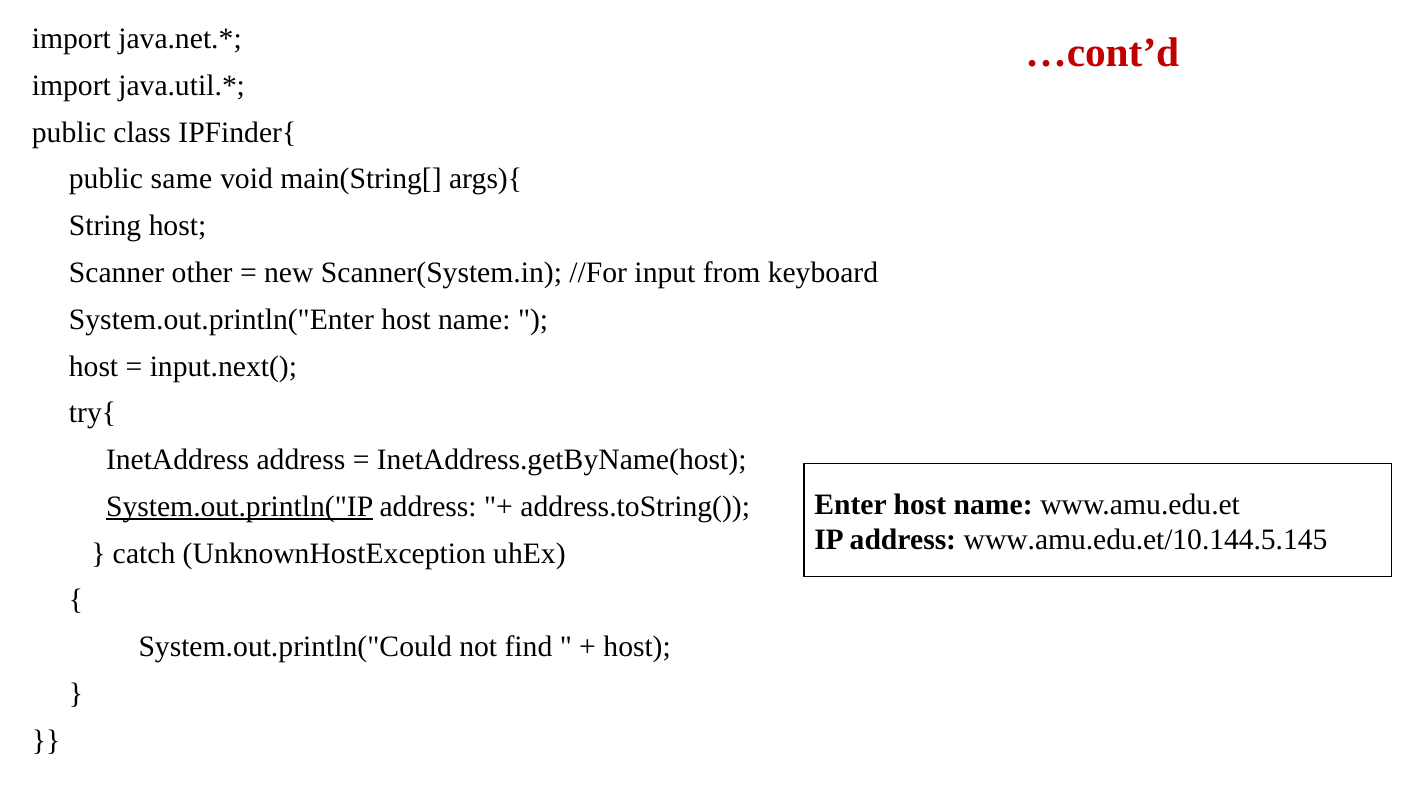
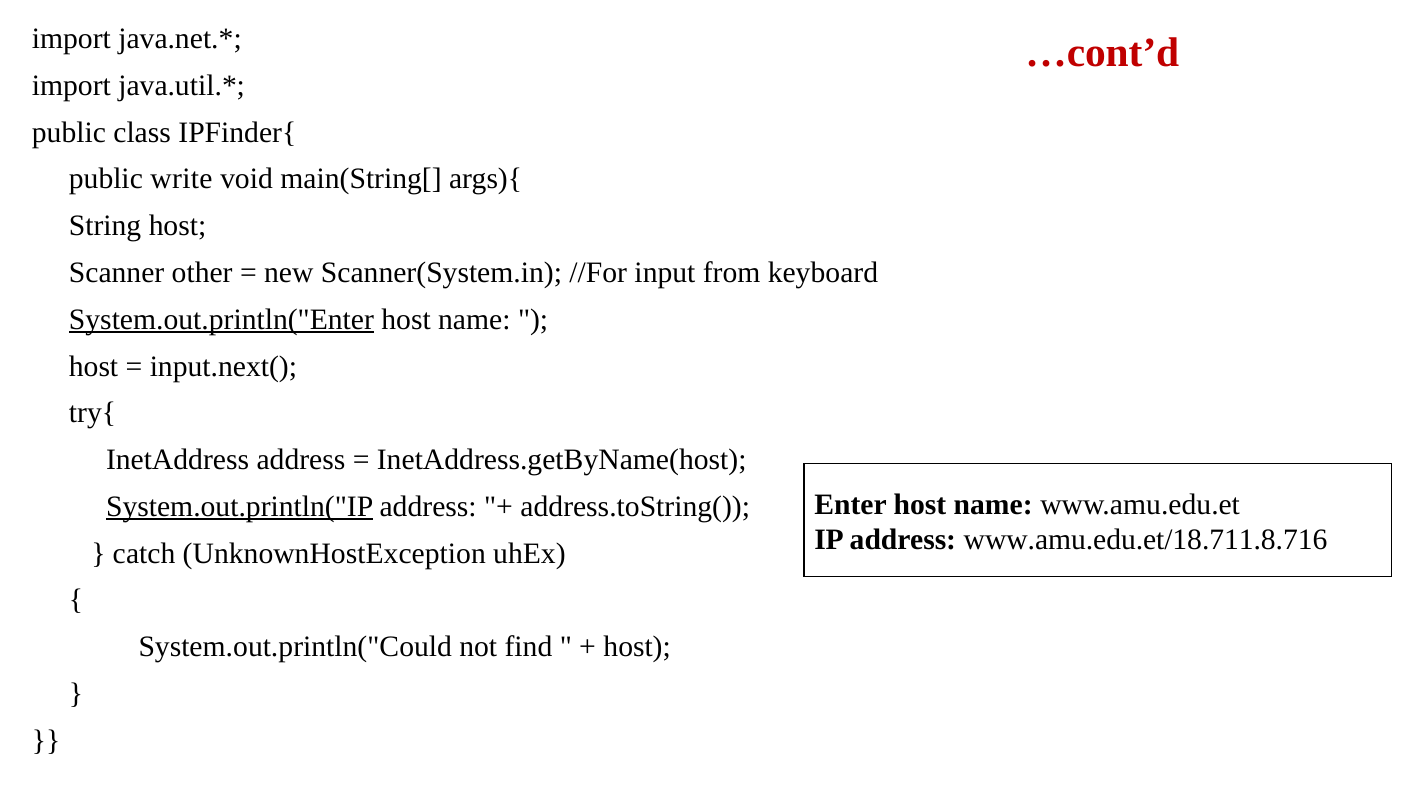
same: same -> write (181, 179)
System.out.println("Enter underline: none -> present (221, 320)
www.amu.edu.et/10.144.5.145: www.amu.edu.et/10.144.5.145 -> www.amu.edu.et/18.711.8.716 (1146, 540)
